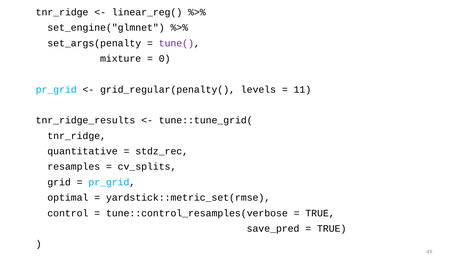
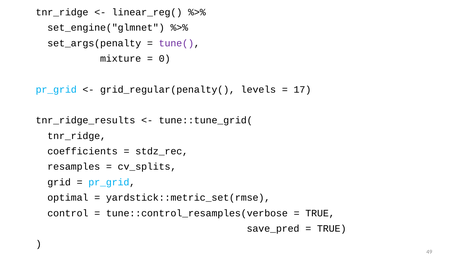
11: 11 -> 17 (302, 89)
quantitative: quantitative -> coefficients (83, 151)
